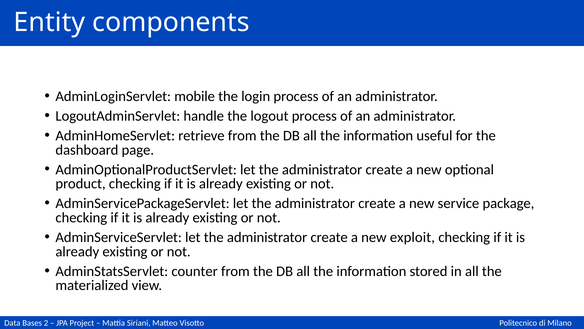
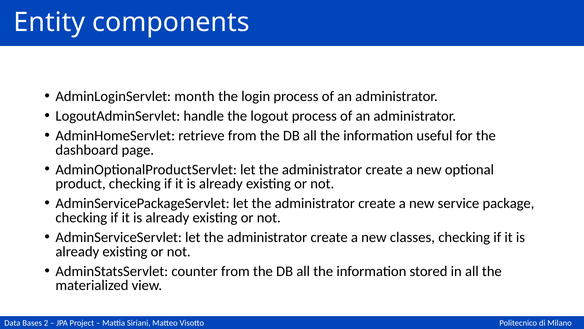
mobile: mobile -> month (194, 96)
exploit: exploit -> classes (412, 237)
